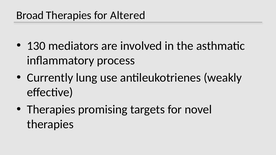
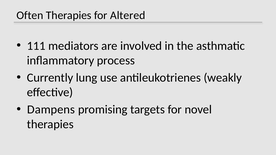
Broad: Broad -> Often (30, 15)
130: 130 -> 111 (36, 46)
Therapies: Therapies -> Dampens (51, 110)
